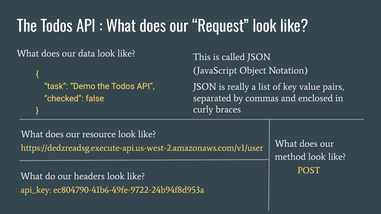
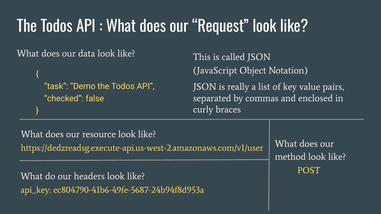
ec804790-41b6-49fe-9722-24b94f8d953a: ec804790-41b6-49fe-9722-24b94f8d953a -> ec804790-41b6-49fe-5687-24b94f8d953a (129, 190)
